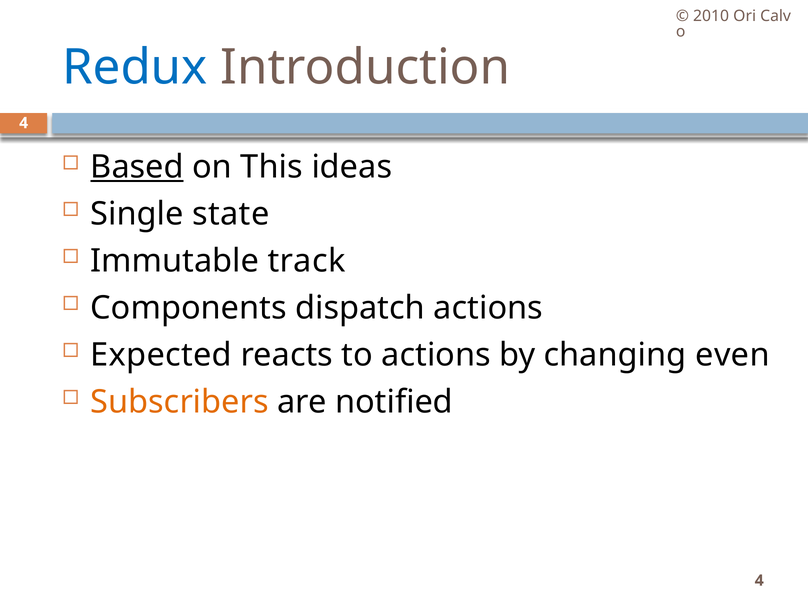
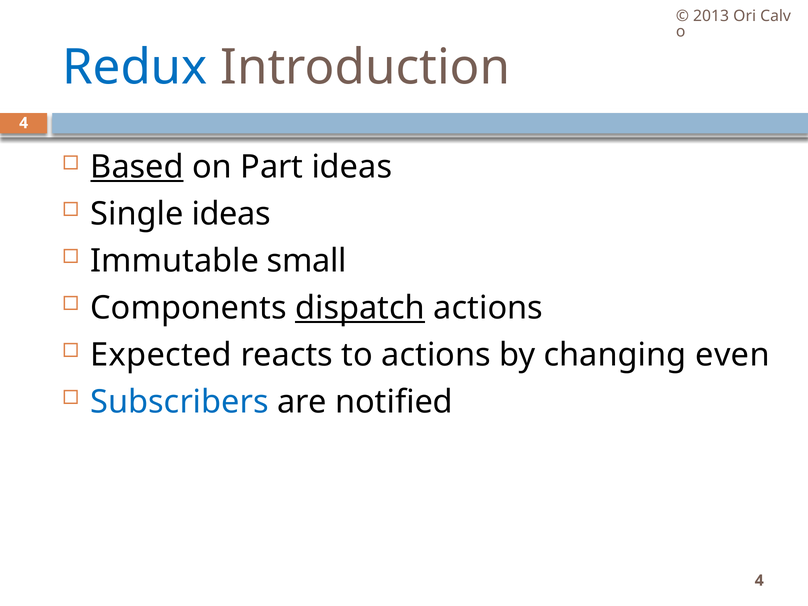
2010: 2010 -> 2013 (711, 16)
This: This -> Part (272, 167)
Single state: state -> ideas (231, 214)
track: track -> small (307, 261)
dispatch underline: none -> present (360, 308)
Subscribers colour: orange -> blue (180, 402)
